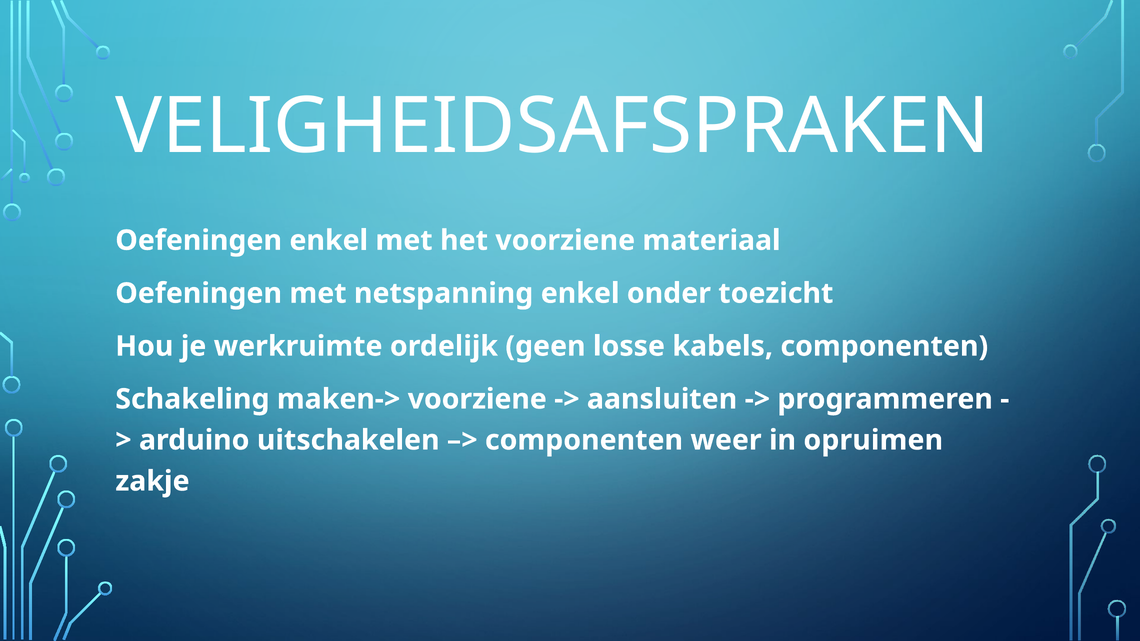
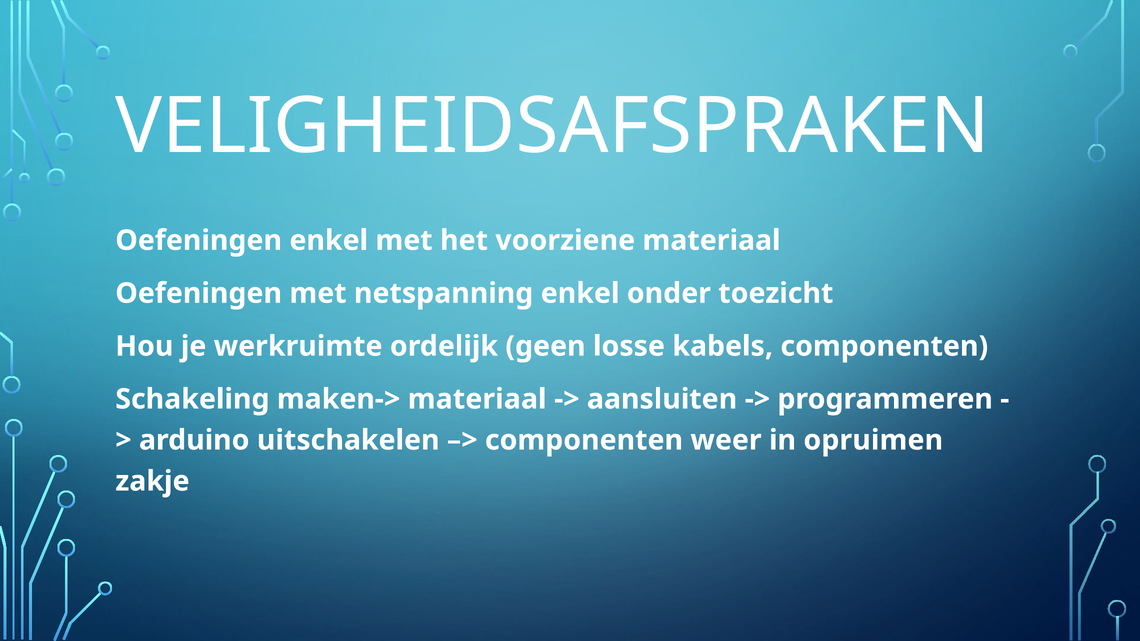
maken-> voorziene: voorziene -> materiaal (477, 399)
